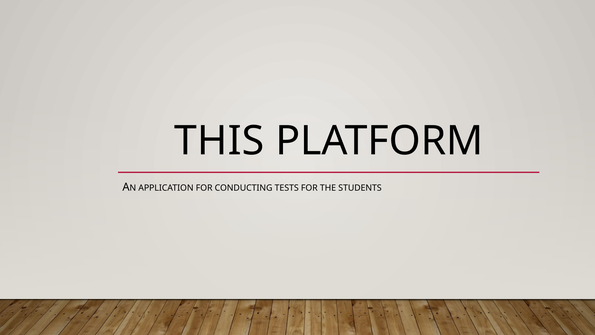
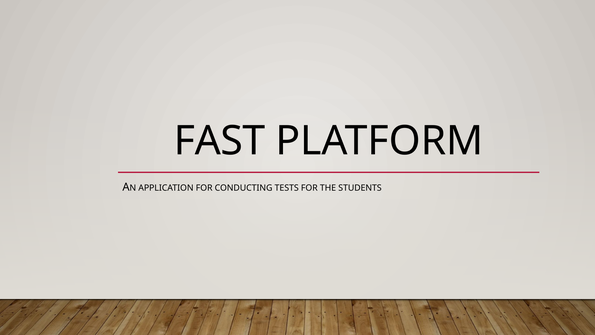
THIS: THIS -> FAST (220, 141)
